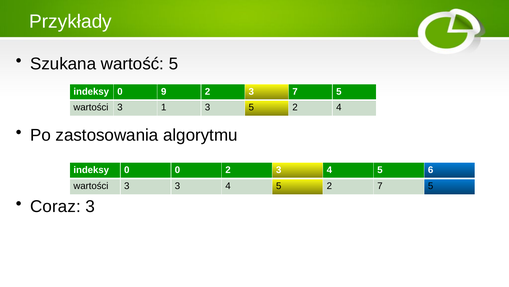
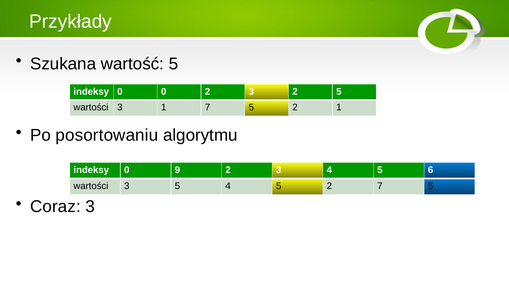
0 9: 9 -> 0 (164, 91)
3 7: 7 -> 2 (295, 91)
1 3: 3 -> 7 (207, 107)
2 4: 4 -> 1 (339, 107)
zastosowania: zastosowania -> posortowaniu (107, 135)
0 0: 0 -> 9 (177, 170)
3 3: 3 -> 5 (177, 185)
